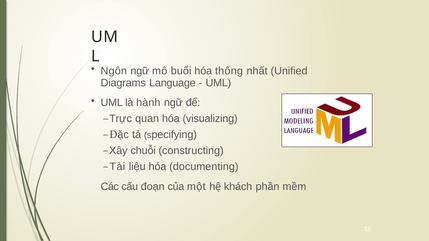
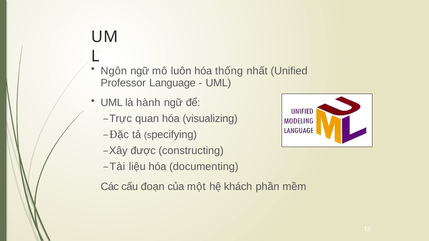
buổi: buổi -> luôn (181, 71)
Diagrams: Diagrams -> Professor (123, 83)
chuỗi: chuỗi -> được (143, 151)
